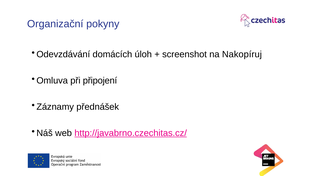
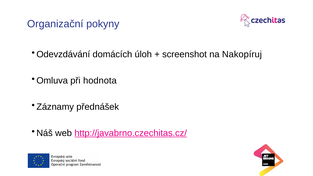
připojení: připojení -> hodnota (100, 81)
